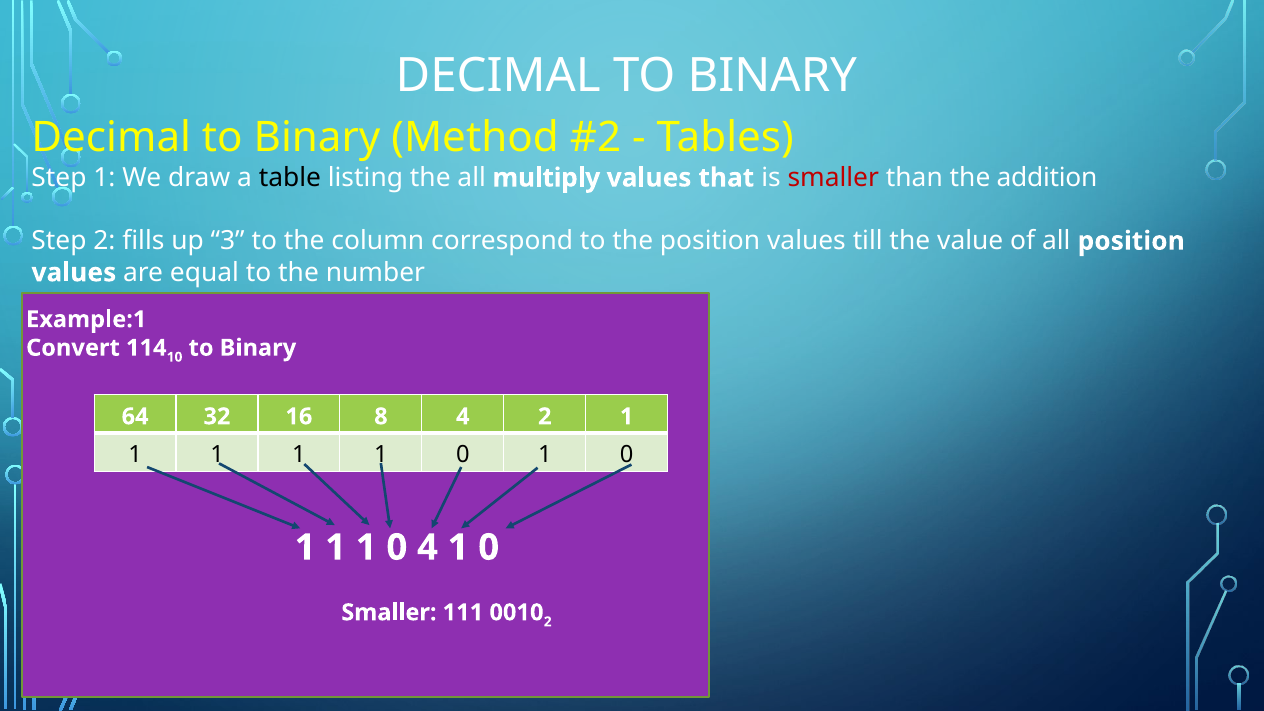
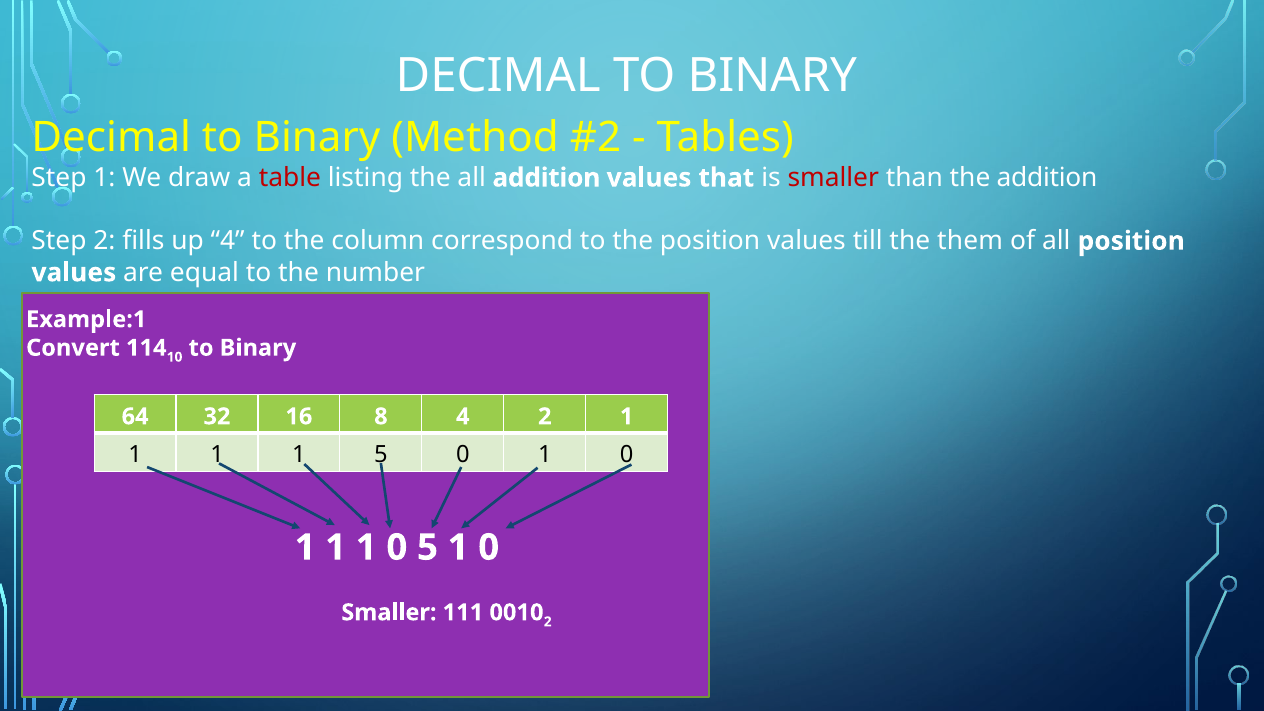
table colour: black -> red (290, 178)
all multiply: multiply -> addition (546, 178)
up 3: 3 -> 4 (228, 241)
value: value -> them (970, 241)
1: 1 -> 5 (381, 455)
0 4: 4 -> 5 (427, 548)
